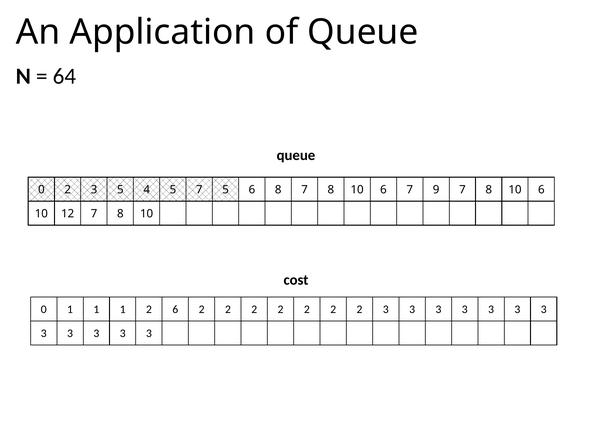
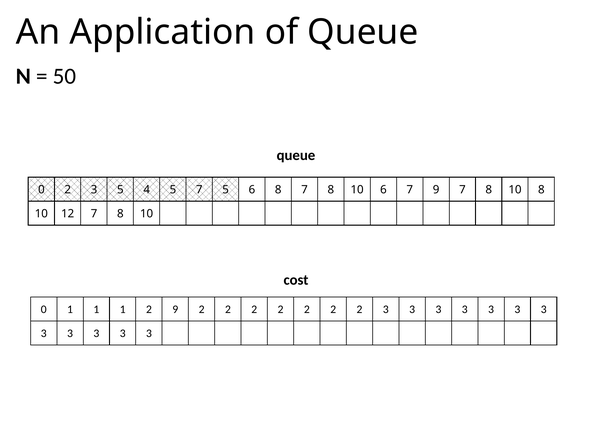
64: 64 -> 50 (65, 76)
6: 6 -> 8 (541, 190)
2 6: 6 -> 9 (175, 309)
